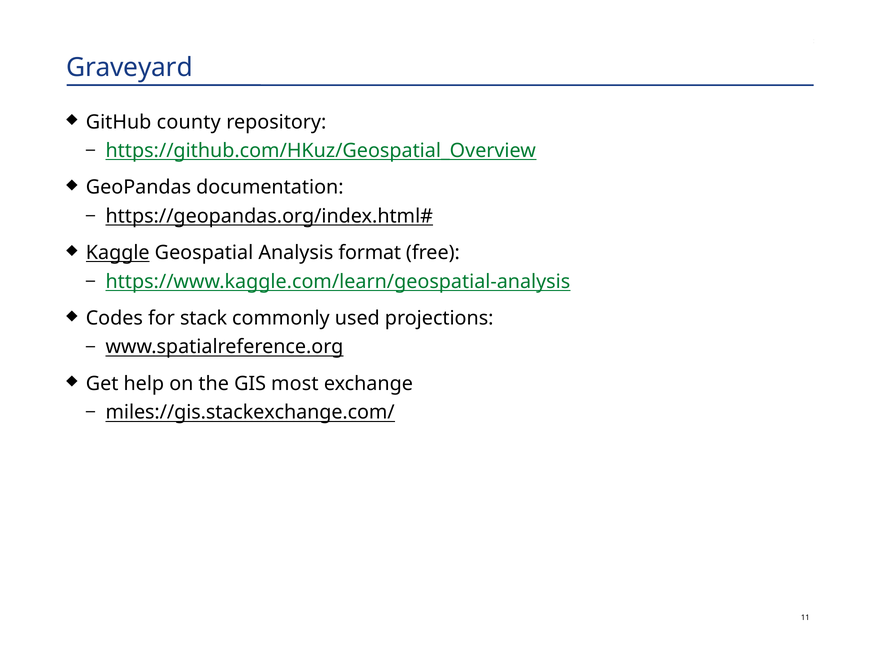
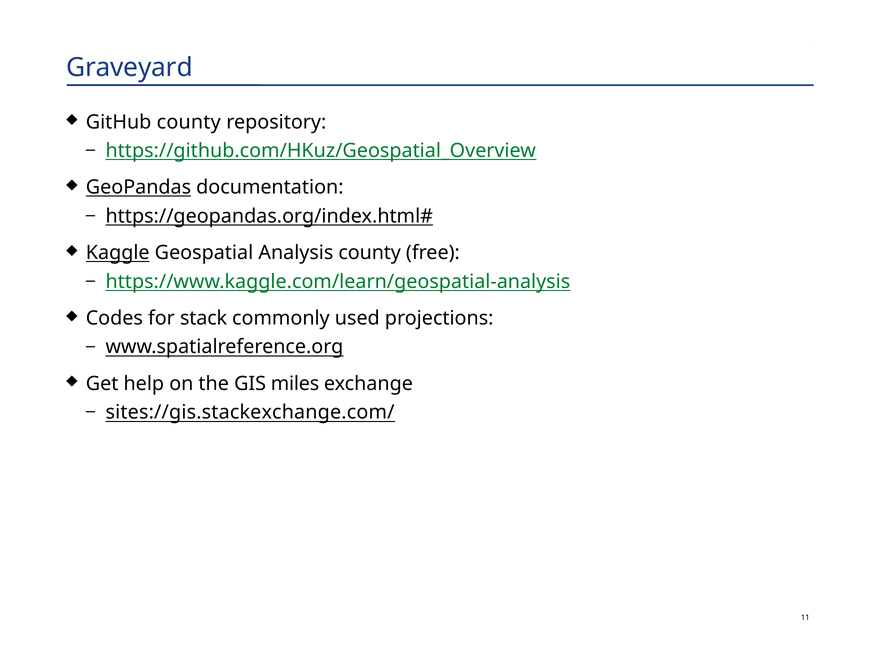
GeoPandas underline: none -> present (138, 187)
Analysis format: format -> county (370, 253)
most: most -> miles (295, 384)
miles://gis.stackexchange.com/: miles://gis.stackexchange.com/ -> sites://gis.stackexchange.com/ (250, 412)
